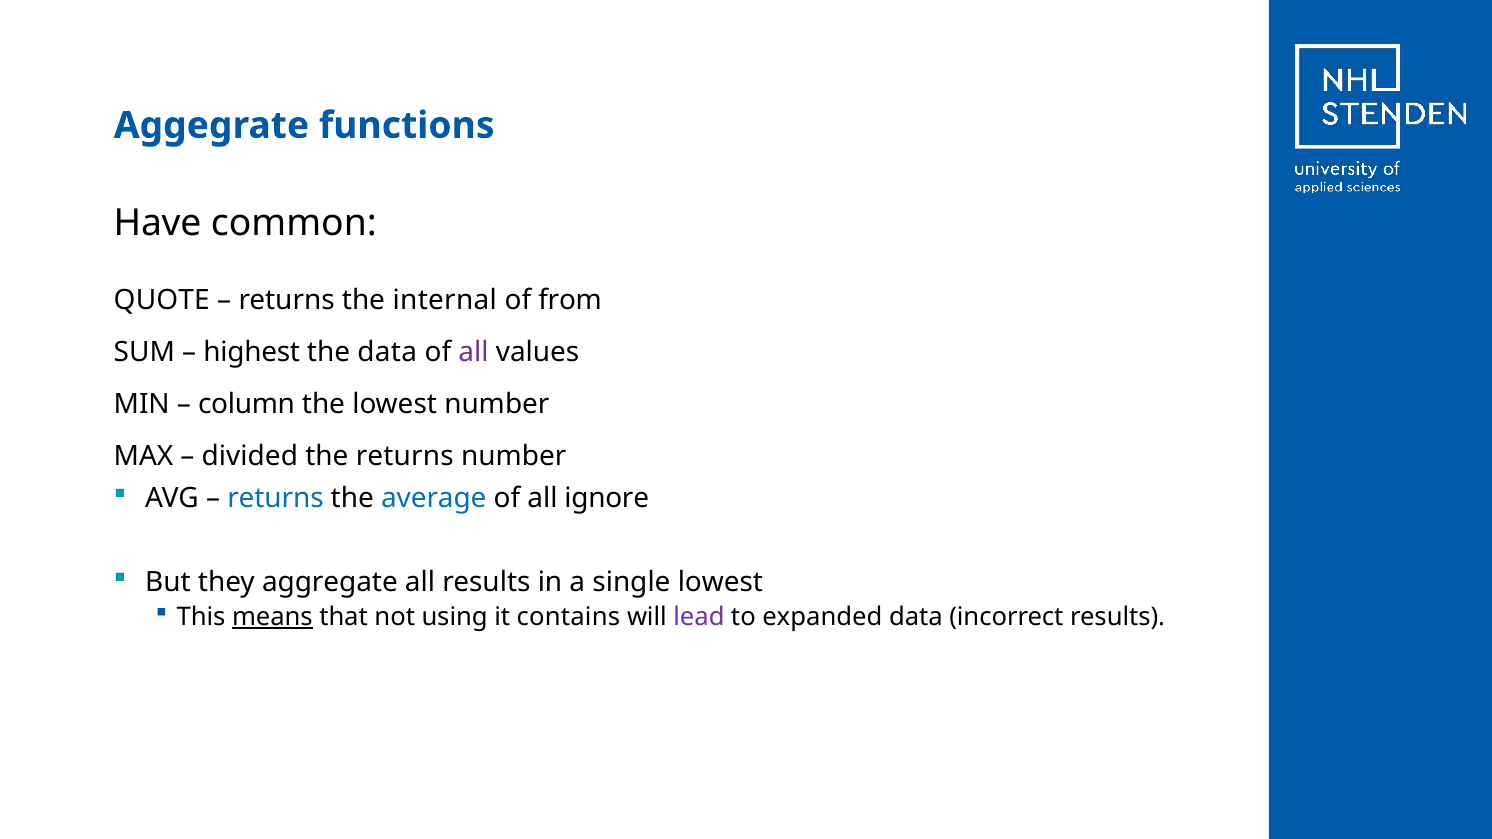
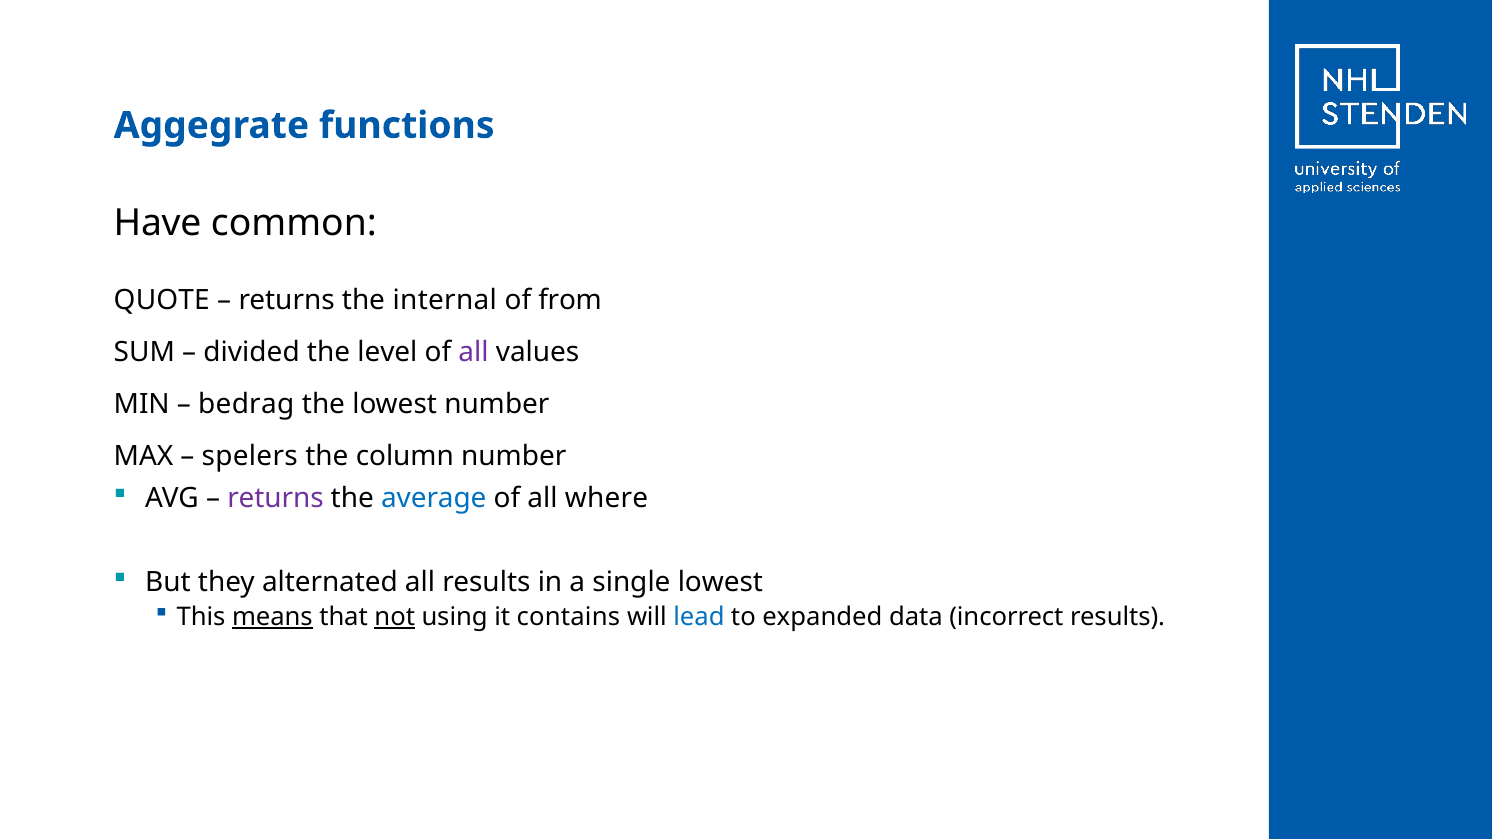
highest: highest -> divided (252, 352)
the data: data -> level (387, 352)
column: column -> bedrag (246, 404)
divided: divided -> spelers (250, 457)
the returns: returns -> column (405, 457)
returns colour: blue -> purple (275, 499)
ignore: ignore -> where (607, 499)
aggregate: aggregate -> alternated (330, 582)
not underline: none -> present (395, 617)
lead colour: purple -> blue (699, 617)
